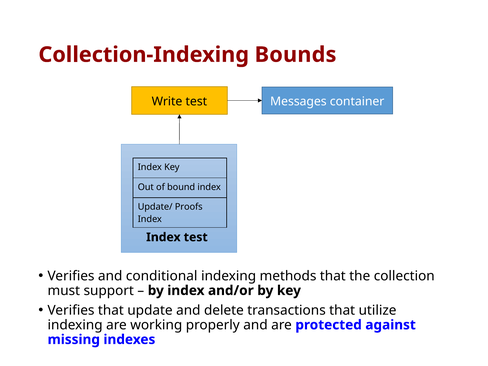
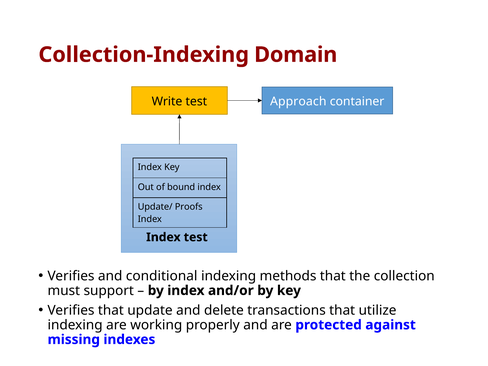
Bounds: Bounds -> Domain (296, 55)
Messages: Messages -> Approach (298, 101)
